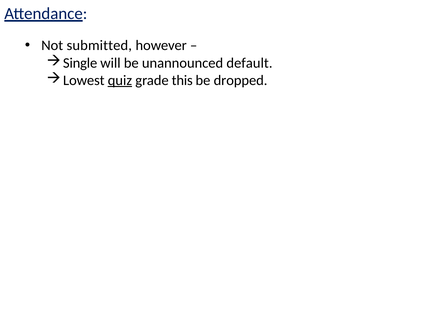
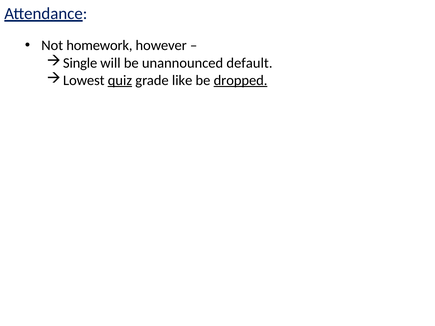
submitted: submitted -> homework (99, 46)
this: this -> like (182, 80)
dropped underline: none -> present (241, 80)
